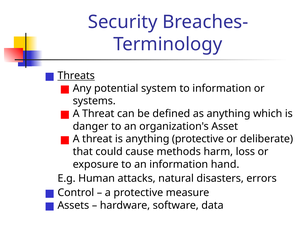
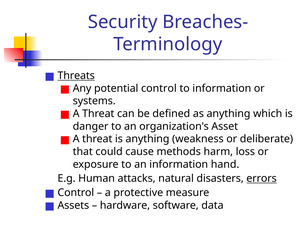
potential system: system -> control (159, 88)
anything protective: protective -> weakness (198, 139)
errors underline: none -> present (262, 178)
